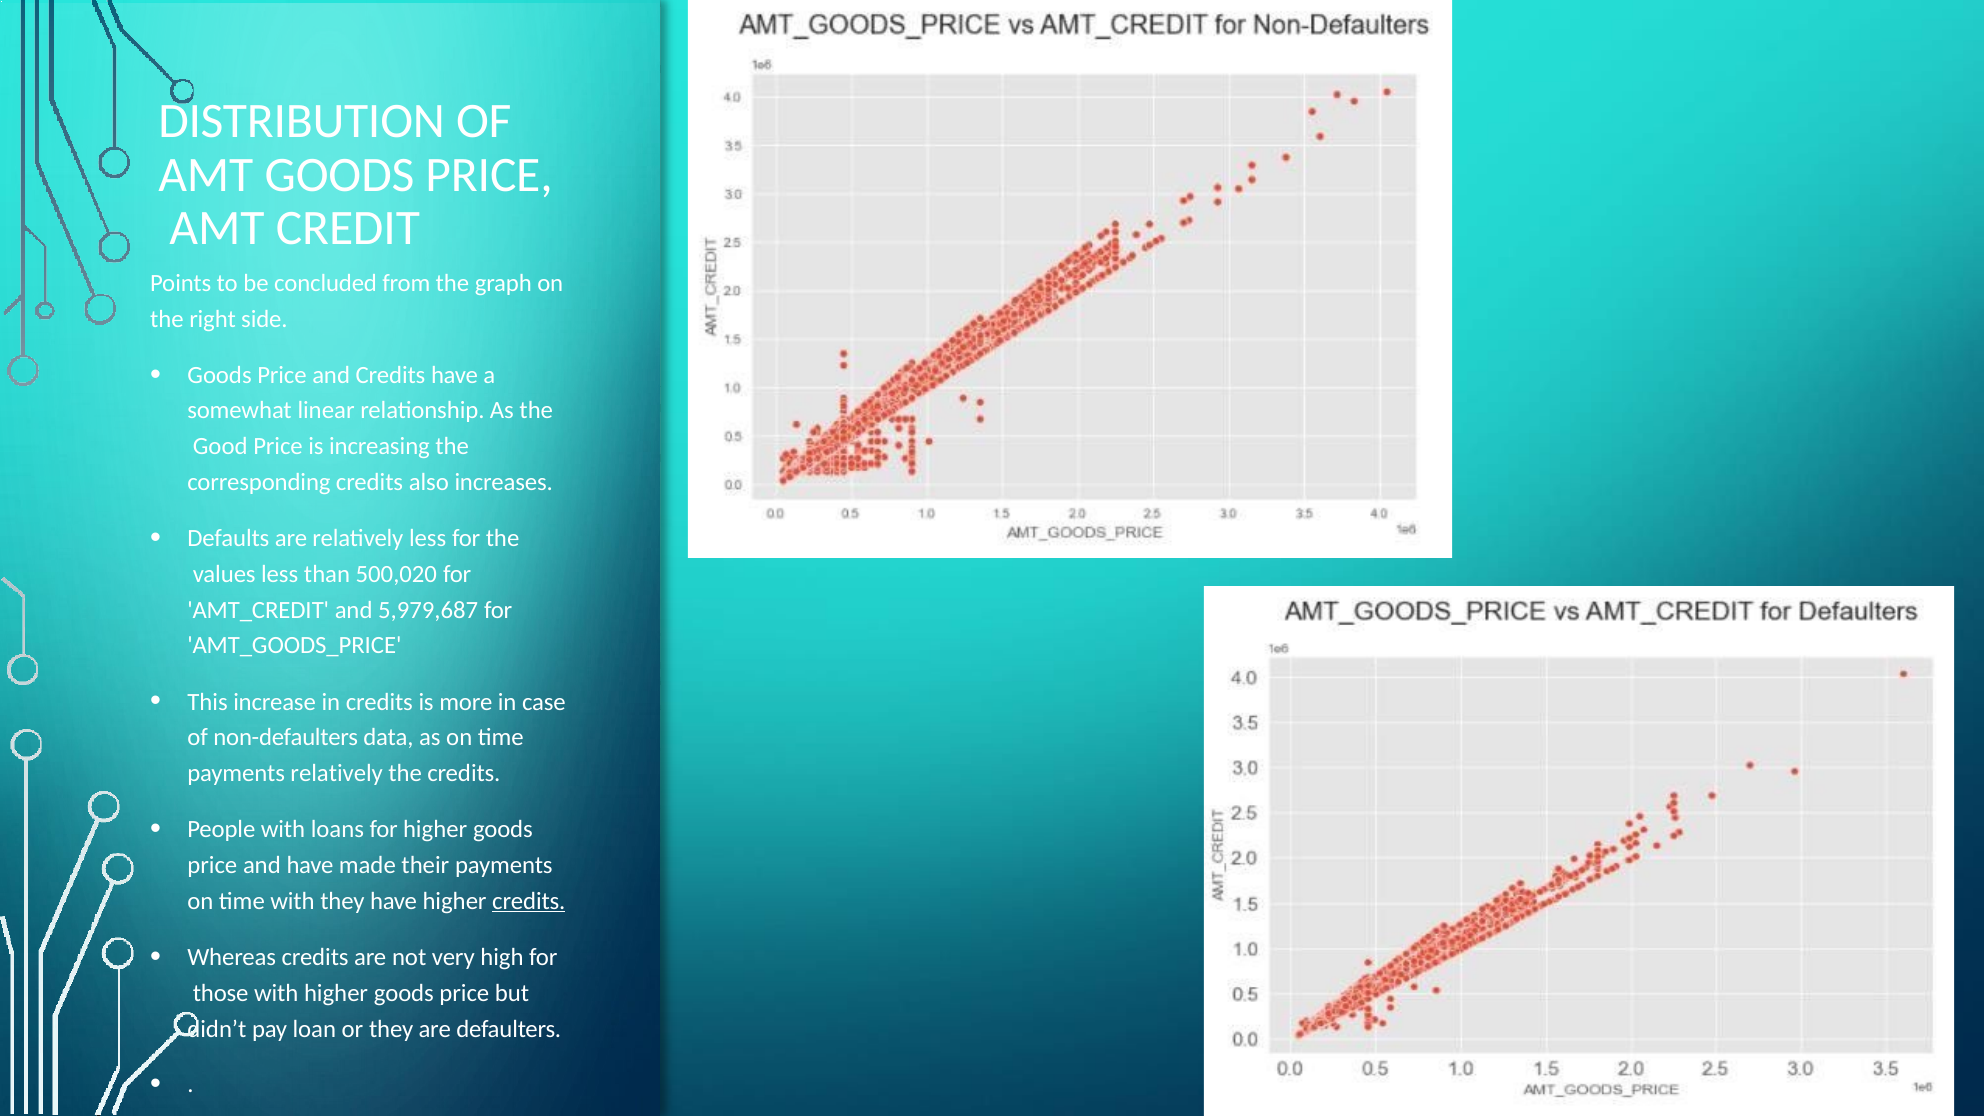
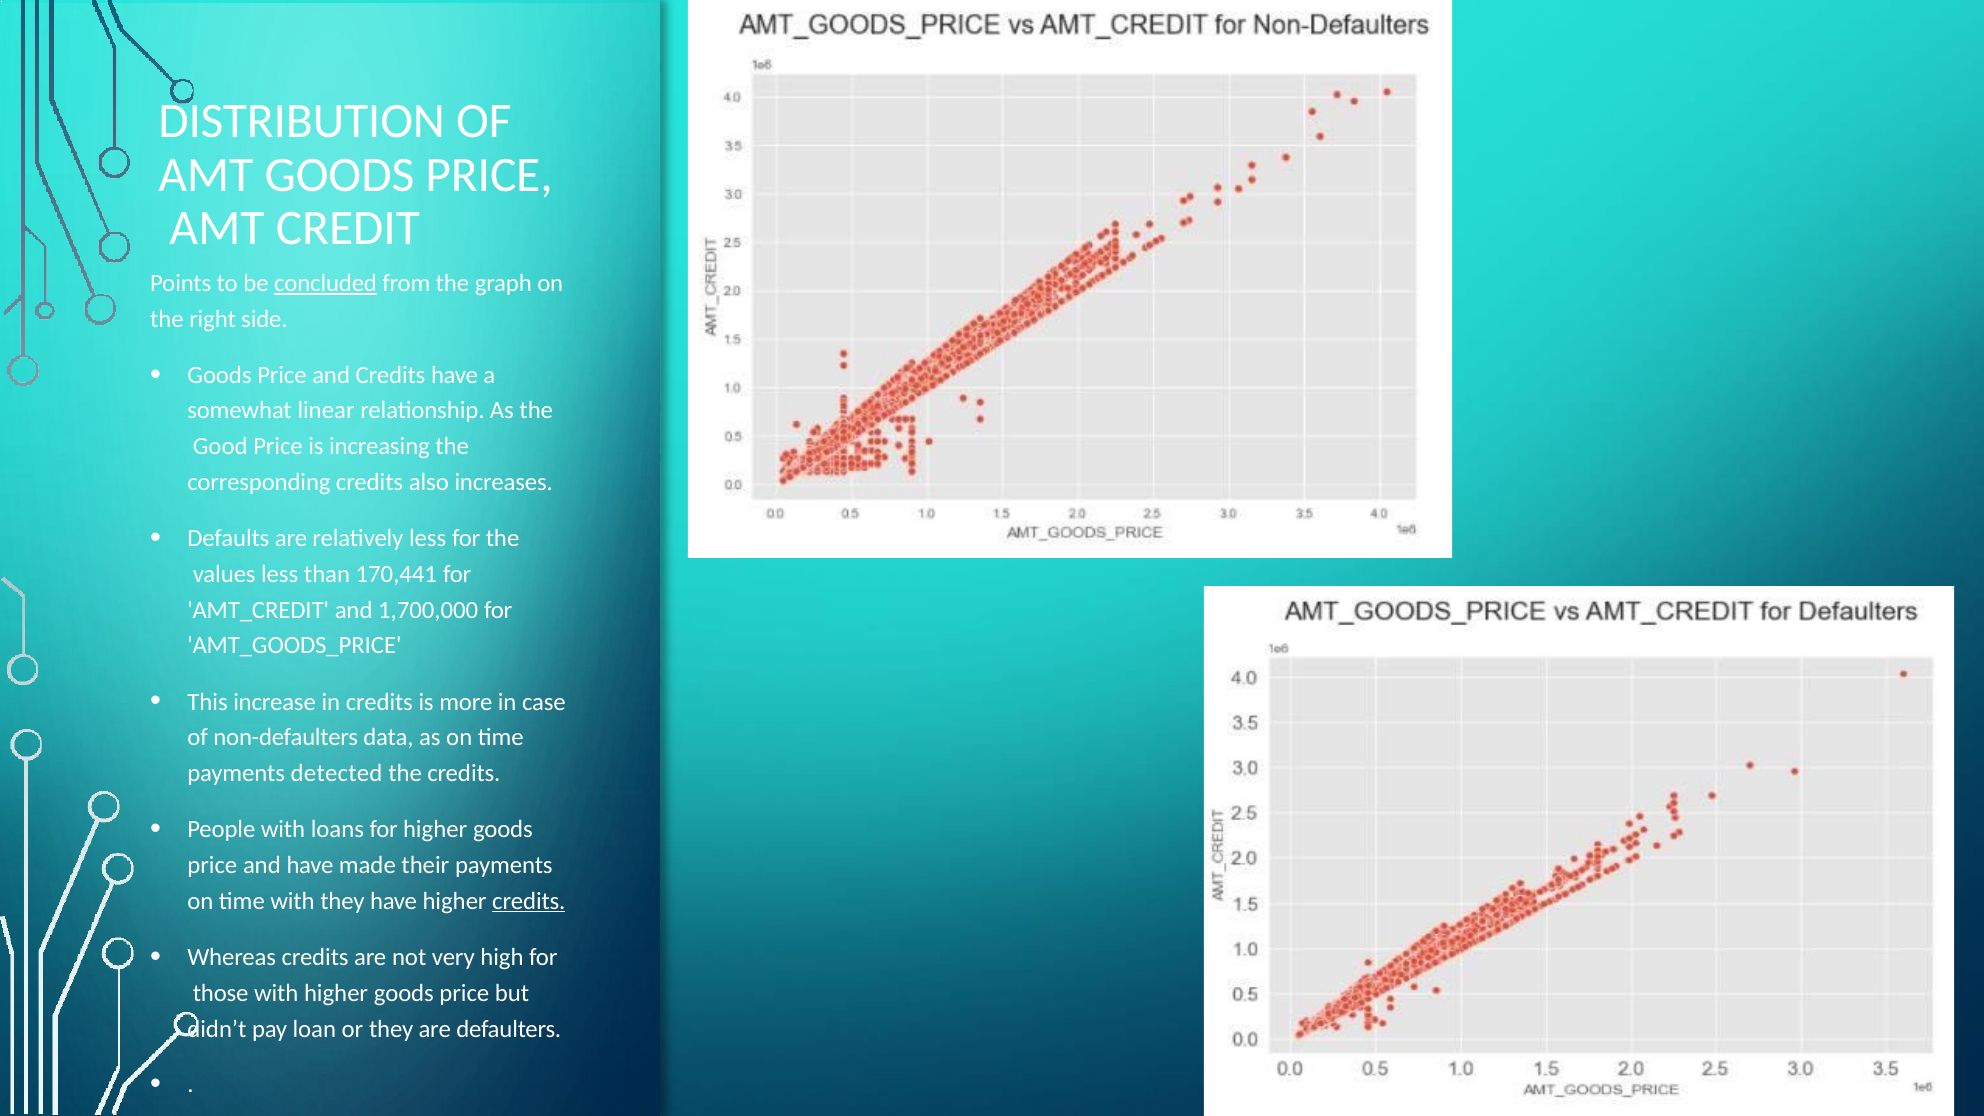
concluded underline: none -> present (326, 283)
500,020: 500,020 -> 170,441 (396, 574)
5,979,687: 5,979,687 -> 1,700,000 (428, 610)
payments relatively: relatively -> detected (337, 773)
